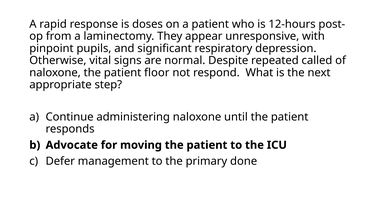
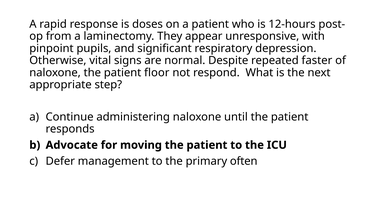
called: called -> faster (317, 61)
done: done -> often (244, 162)
